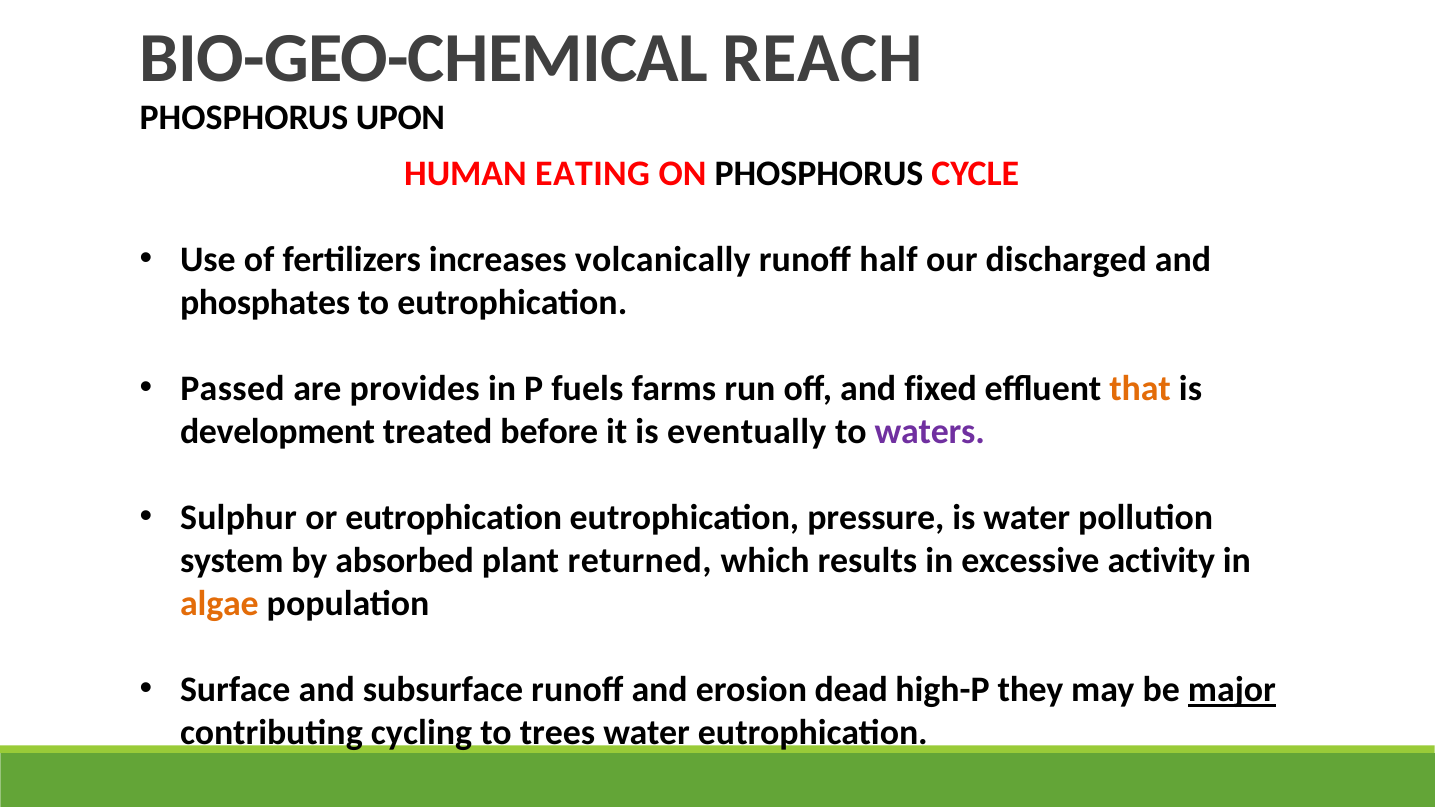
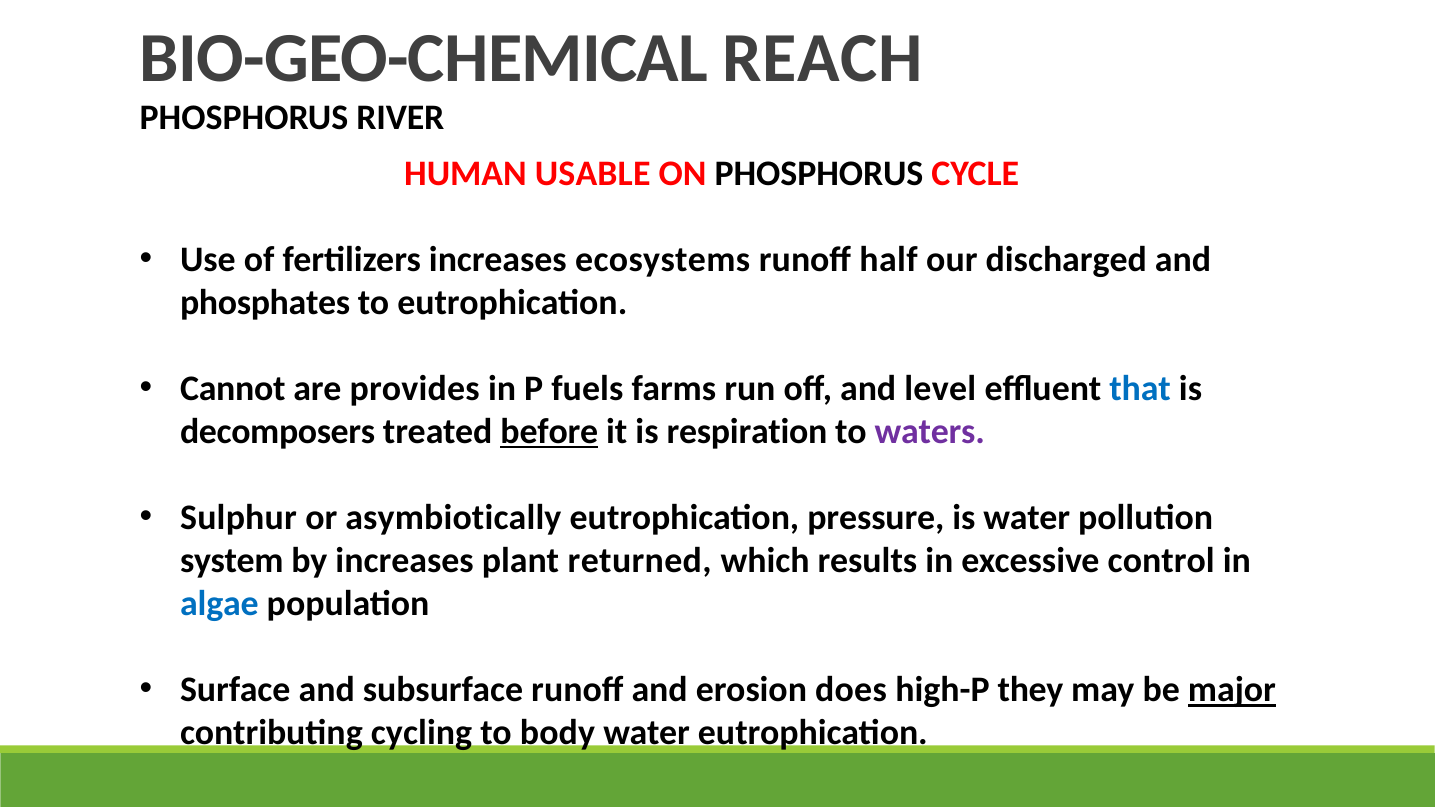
UPON: UPON -> RIVER (400, 118)
EATING: EATING -> USABLE (593, 174)
volcanically: volcanically -> ecosystems (663, 260)
Passed: Passed -> Cannot (233, 389)
fixed: fixed -> level (940, 389)
that colour: orange -> blue (1140, 389)
development: development -> decomposers (278, 432)
before underline: none -> present (549, 432)
eventually: eventually -> respiration (747, 432)
or eutrophication: eutrophication -> asymbiotically (453, 518)
by absorbed: absorbed -> increases (405, 561)
activity: activity -> control (1161, 561)
algae colour: orange -> blue (219, 604)
dead: dead -> does (851, 690)
trees: trees -> body (557, 733)
